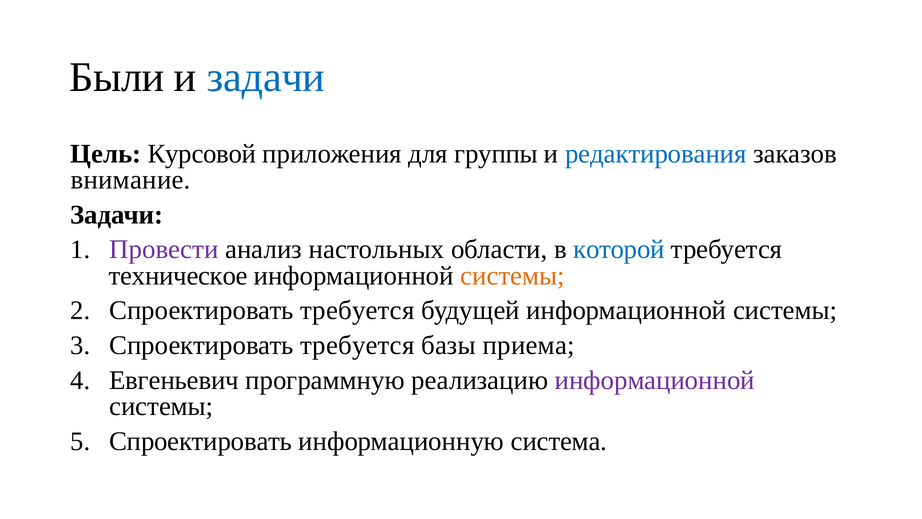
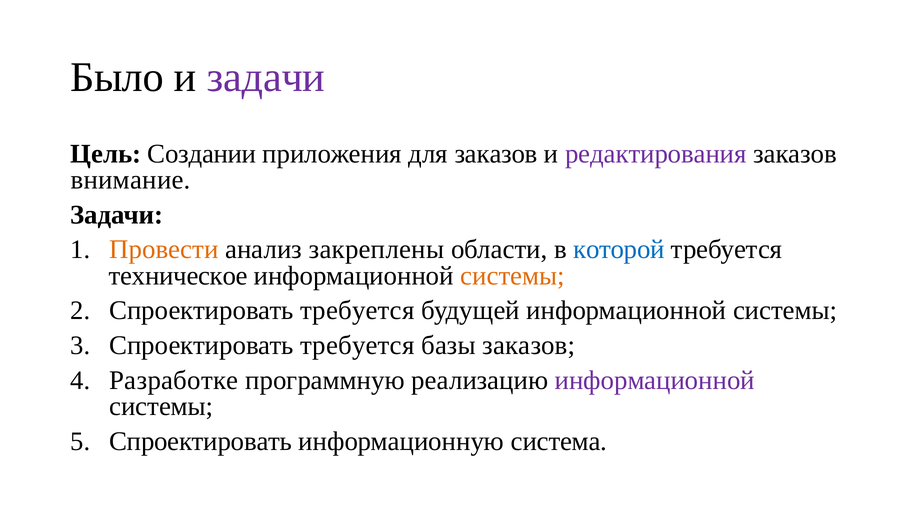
Были: Были -> Было (117, 77)
задачи colour: blue -> purple (266, 77)
Курсовой: Курсовой -> Создании (202, 154)
для группы: группы -> заказов (496, 154)
редактирования colour: blue -> purple (656, 154)
Провести colour: purple -> orange (164, 249)
настольных: настольных -> закреплены (376, 249)
базы приема: приема -> заказов (529, 345)
Евгеньевич: Евгеньевич -> Разработке (174, 380)
